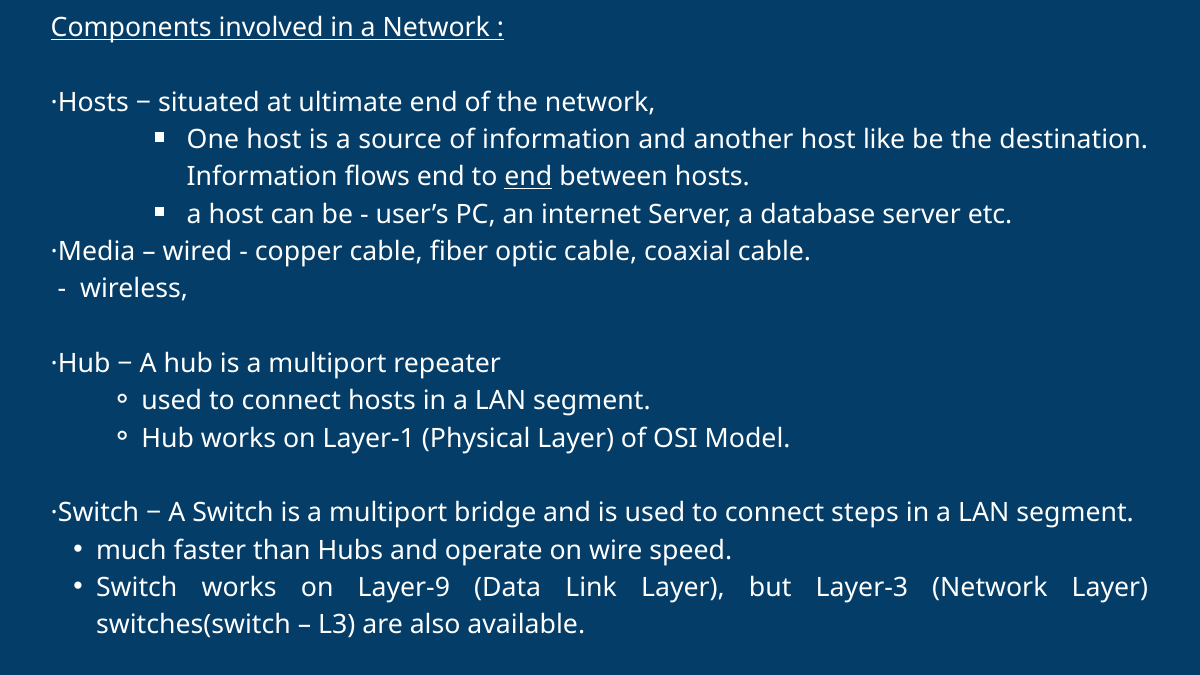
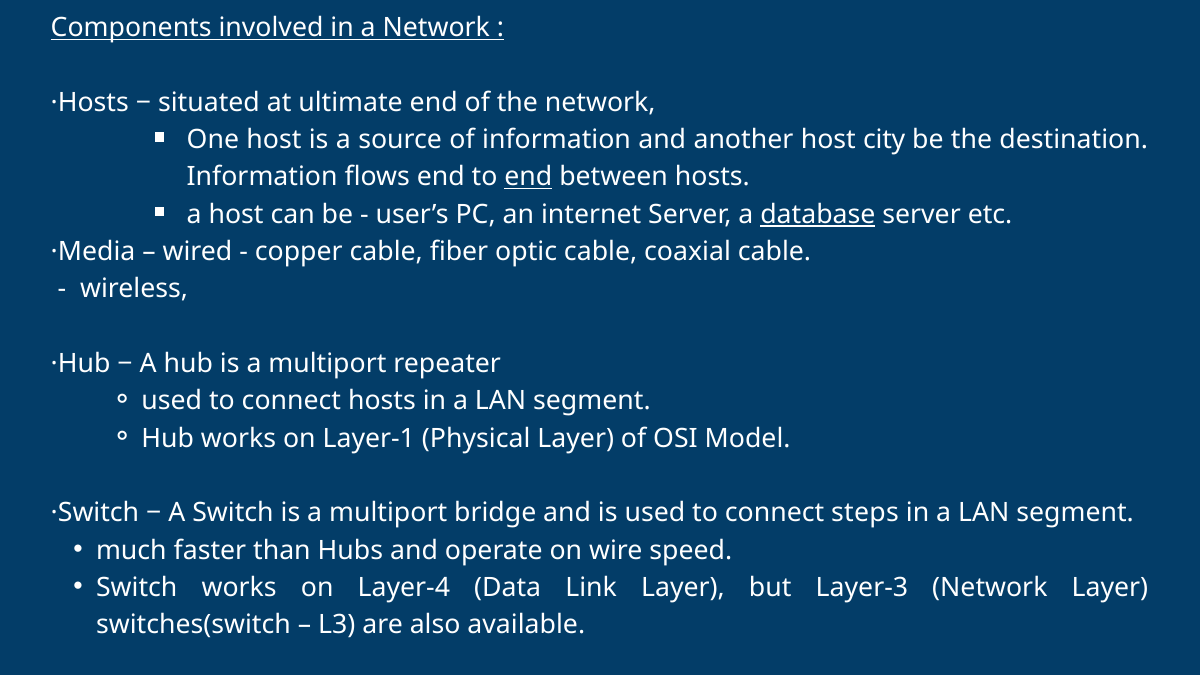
like: like -> city (884, 140)
database underline: none -> present (818, 214)
Layer-9: Layer-9 -> Layer-4 (404, 588)
